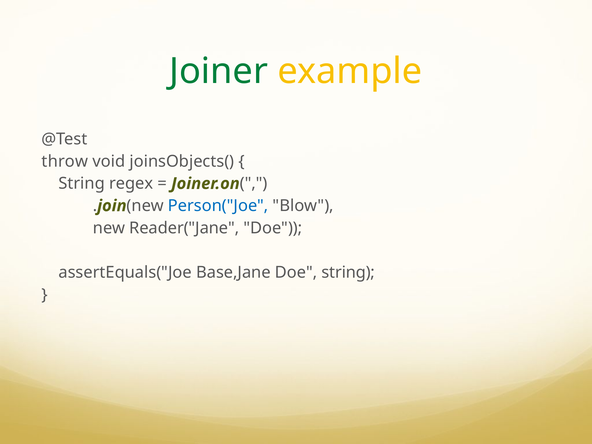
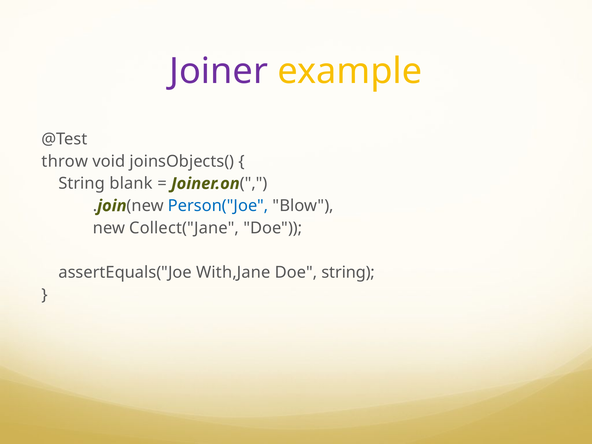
Joiner colour: green -> purple (219, 71)
regex: regex -> blank (131, 184)
Reader("Jane: Reader("Jane -> Collect("Jane (184, 228)
Base,Jane: Base,Jane -> With,Jane (233, 272)
